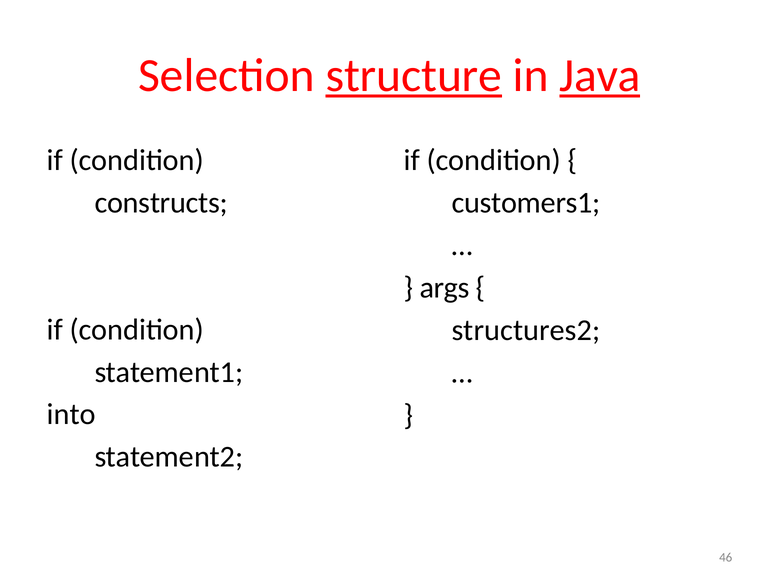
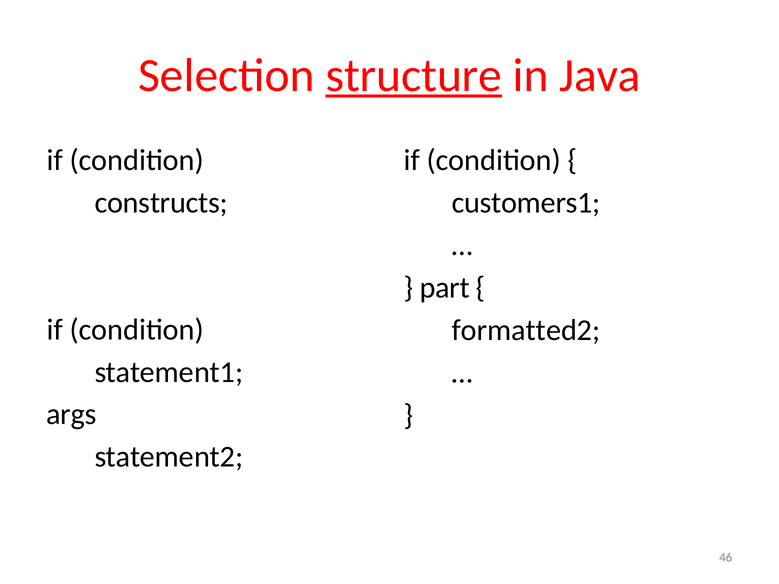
Java underline: present -> none (600, 75)
args: args -> part (445, 288)
structures2: structures2 -> formatted2 (526, 330)
into: into -> args (71, 415)
